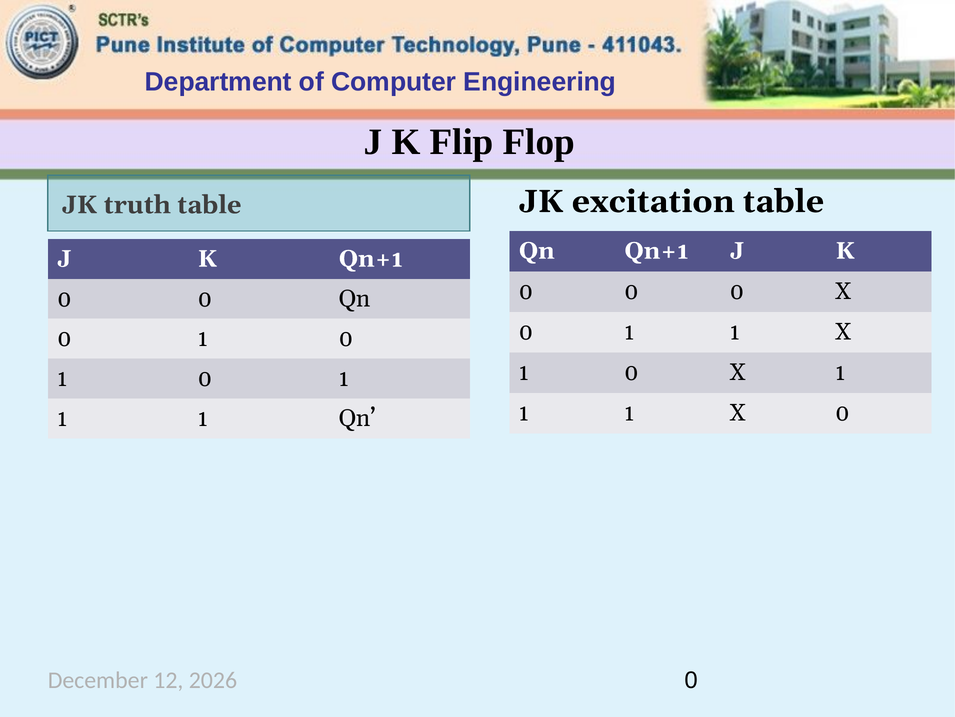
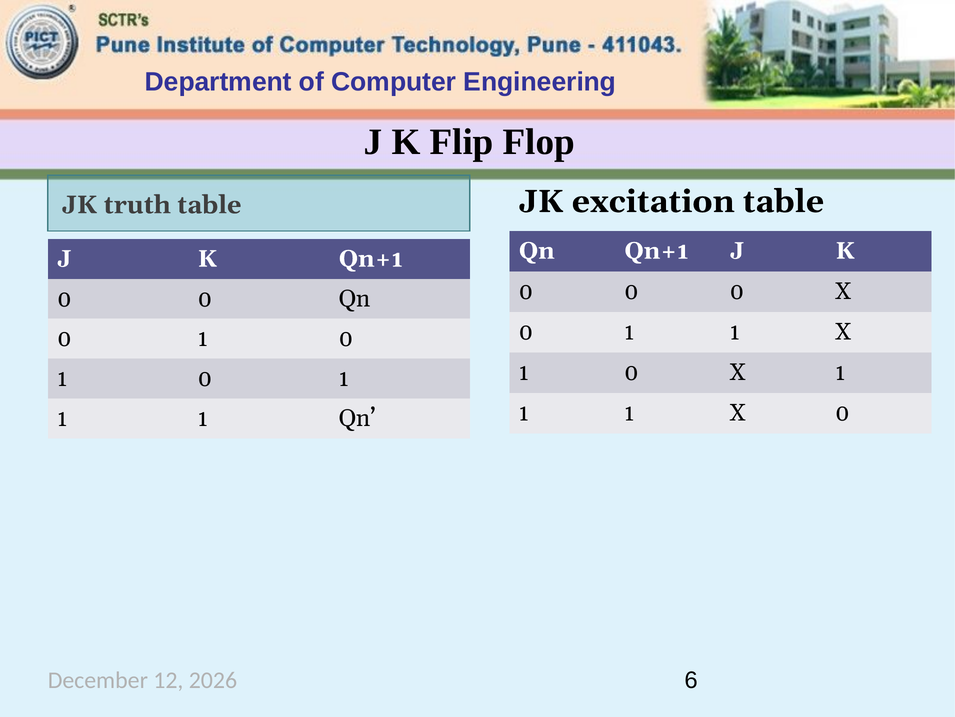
0: 0 -> 6 (691, 680)
